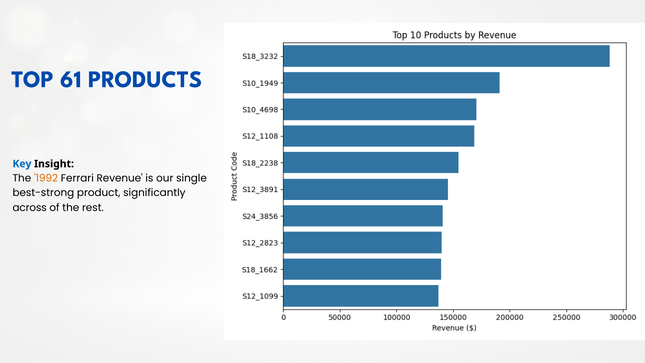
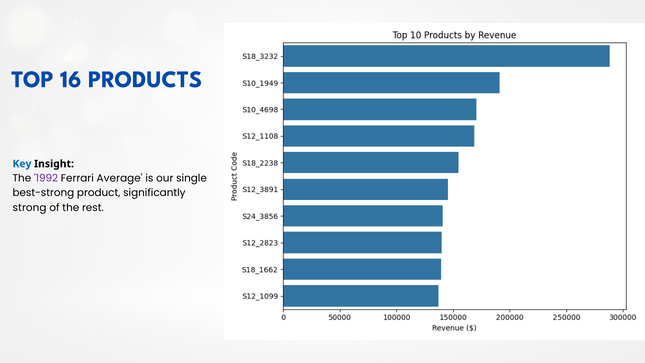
61: 61 -> 16 (71, 79)
1992 colour: orange -> purple (46, 178)
Revenue: Revenue -> Average (120, 178)
across: across -> strong (30, 207)
